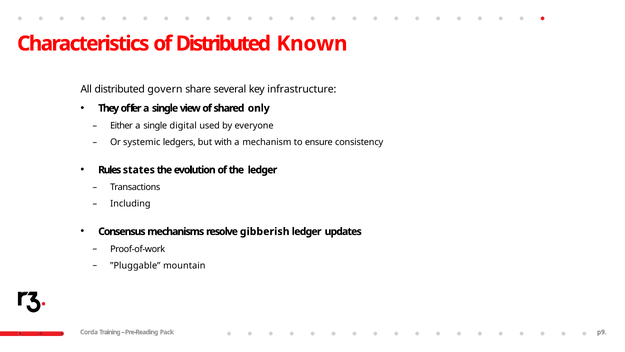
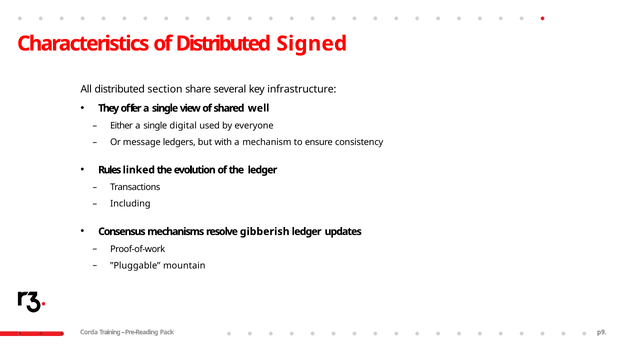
Known: Known -> Signed (312, 44)
govern: govern -> section (165, 89)
only: only -> well (259, 108)
systemic: systemic -> message (142, 142)
states: states -> linked (139, 170)
